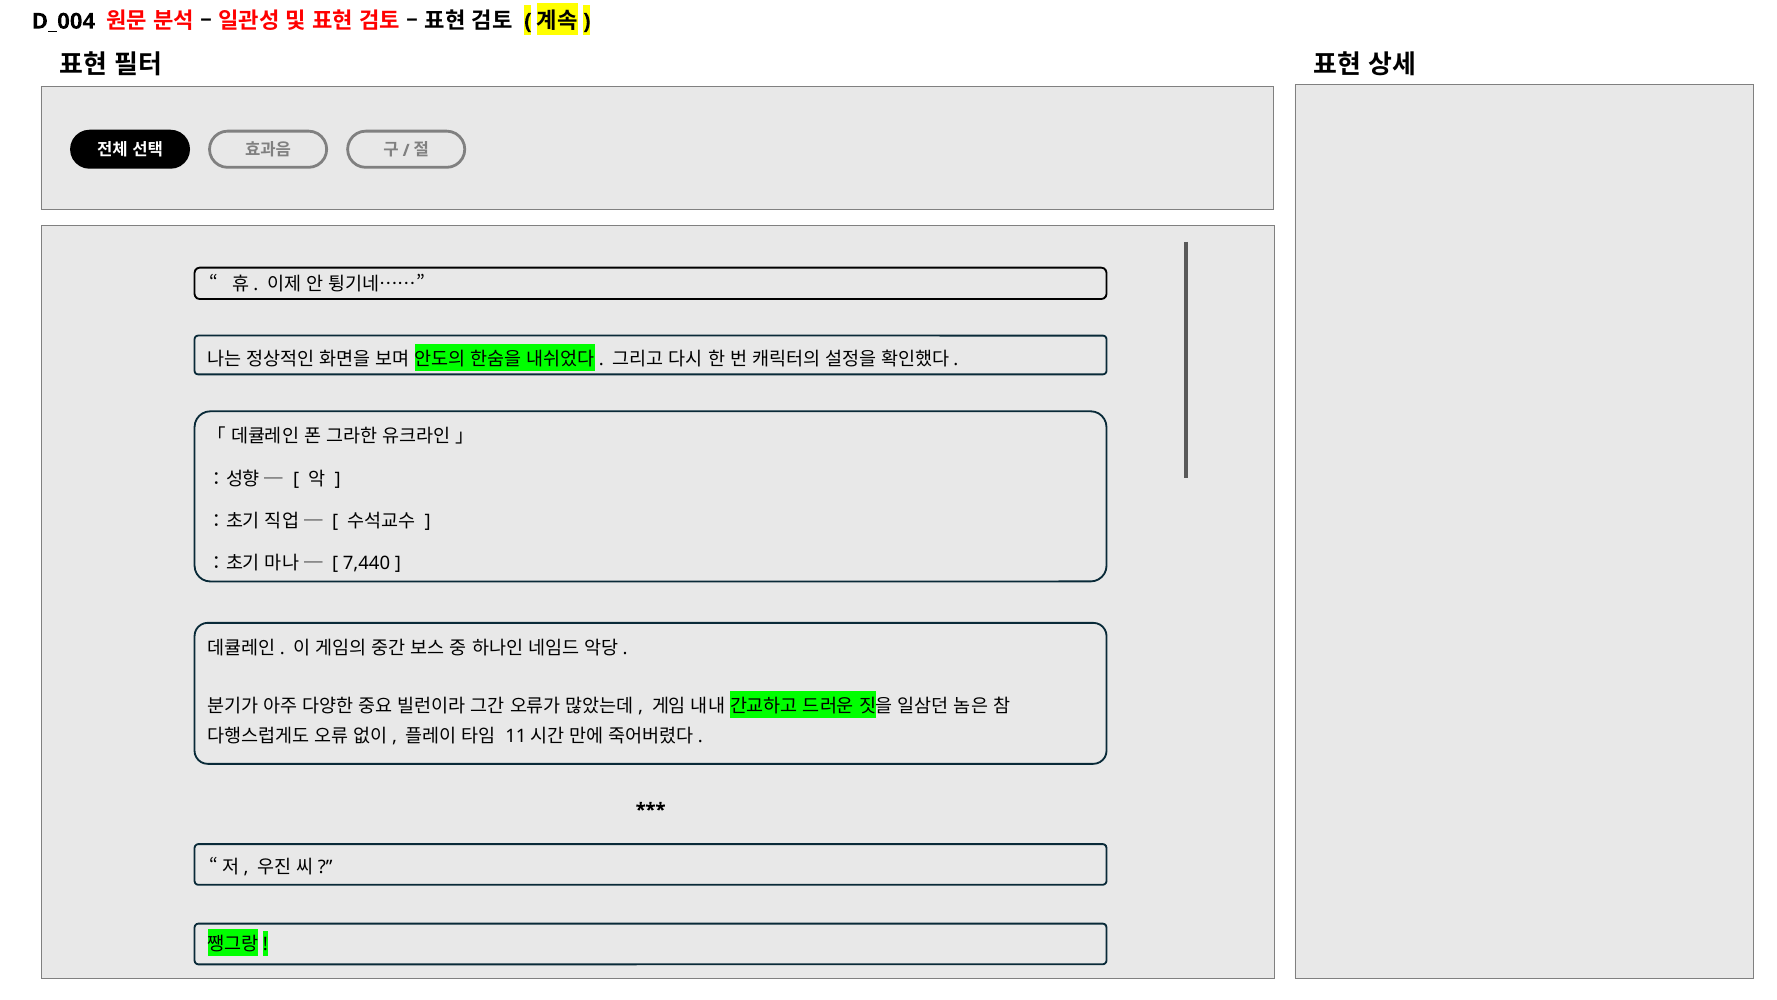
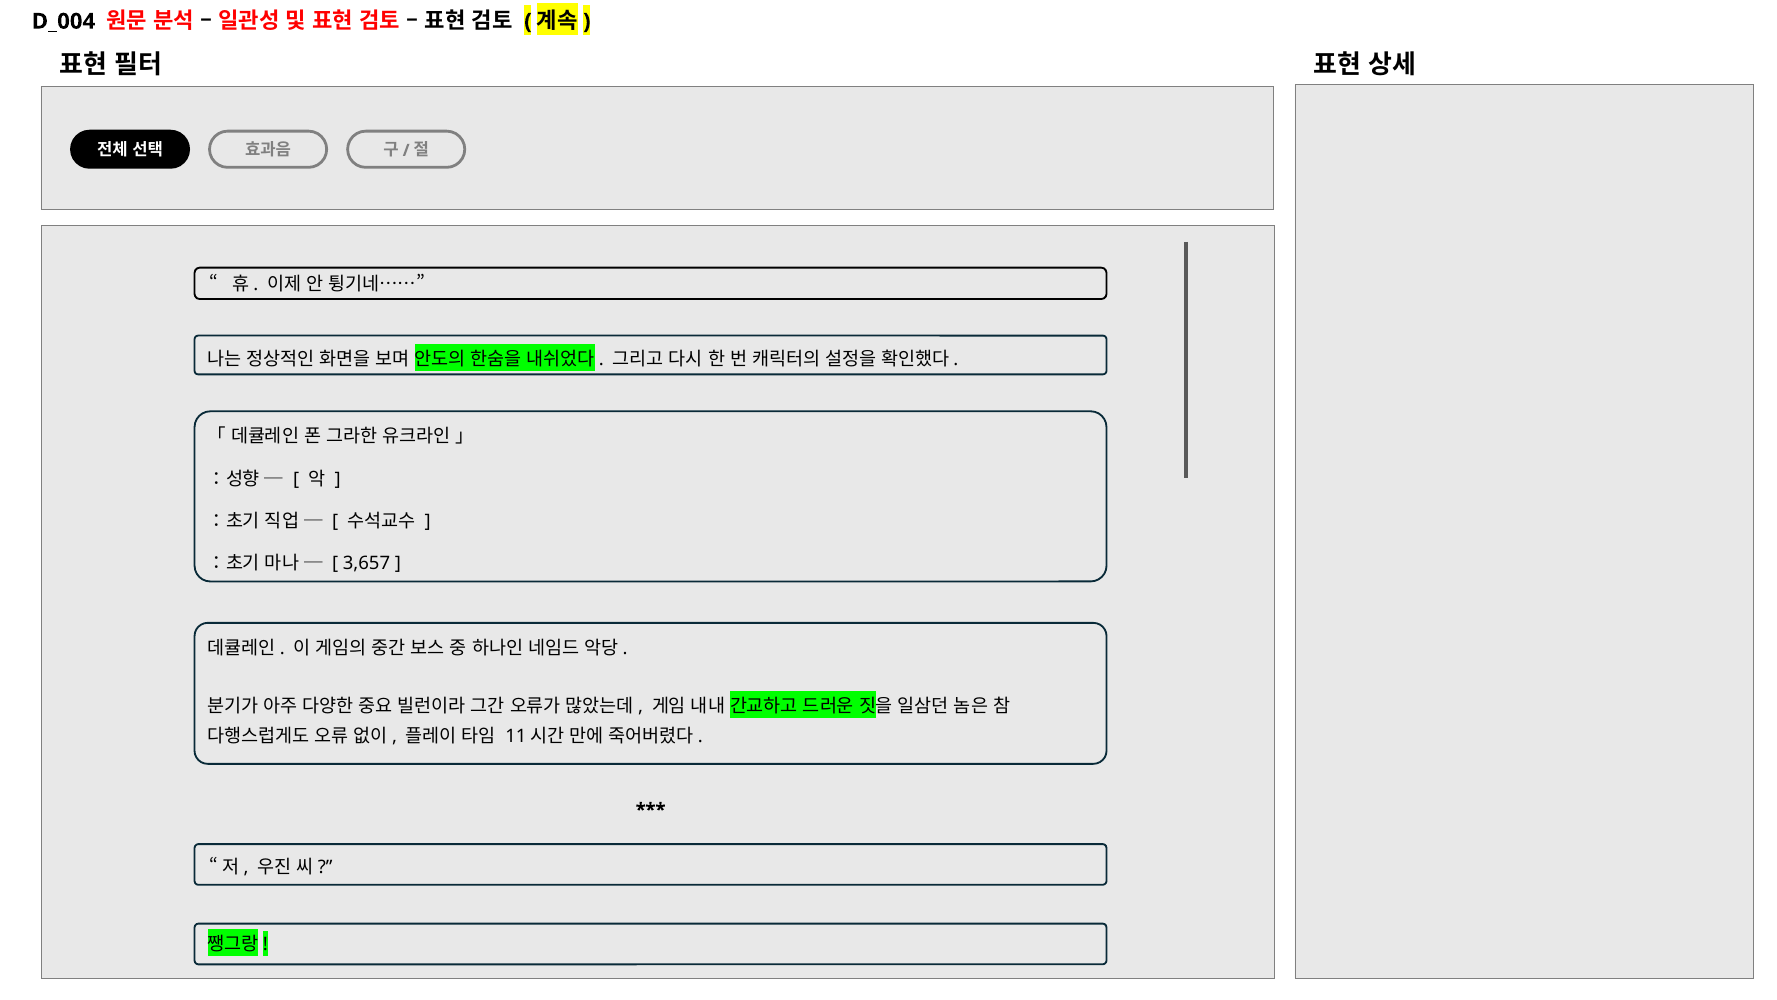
7,440: 7,440 -> 3,657 (367, 563)
